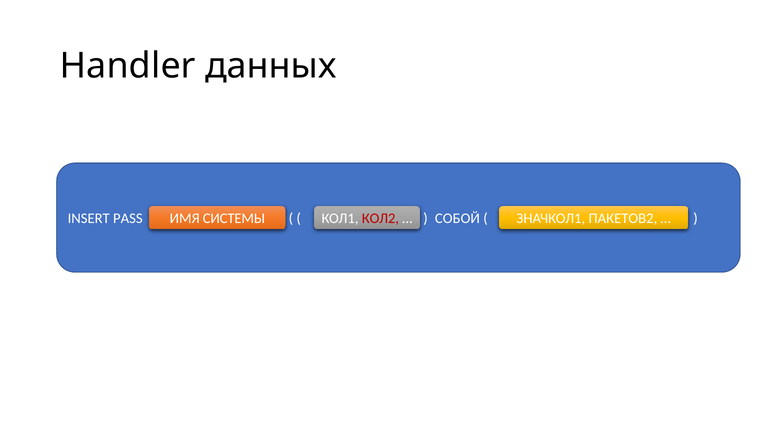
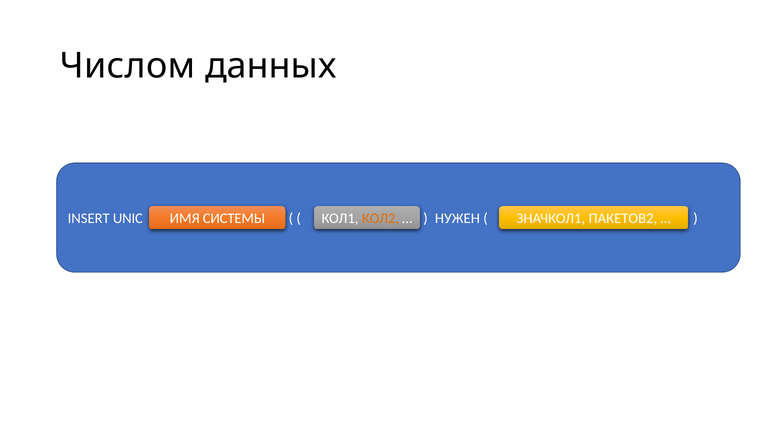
Handler: Handler -> Числом (128, 66)
PASS: PASS -> UNIC (128, 219)
КОЛ2 colour: red -> orange (380, 219)
СОБОЙ: СОБОЙ -> НУЖЕН (457, 219)
